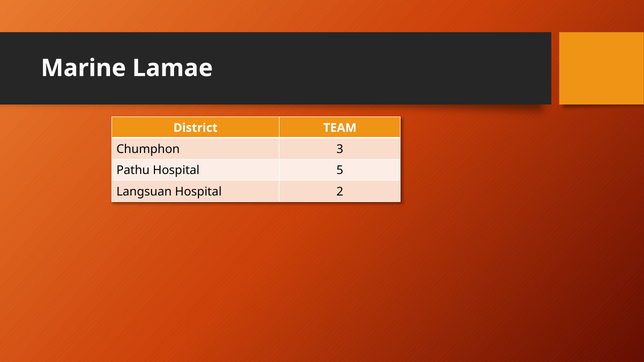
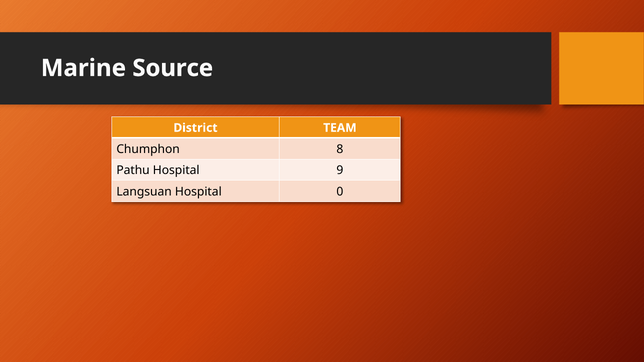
Lamae: Lamae -> Source (173, 68)
3: 3 -> 8 (340, 149)
5: 5 -> 9 (340, 170)
2: 2 -> 0 (340, 192)
